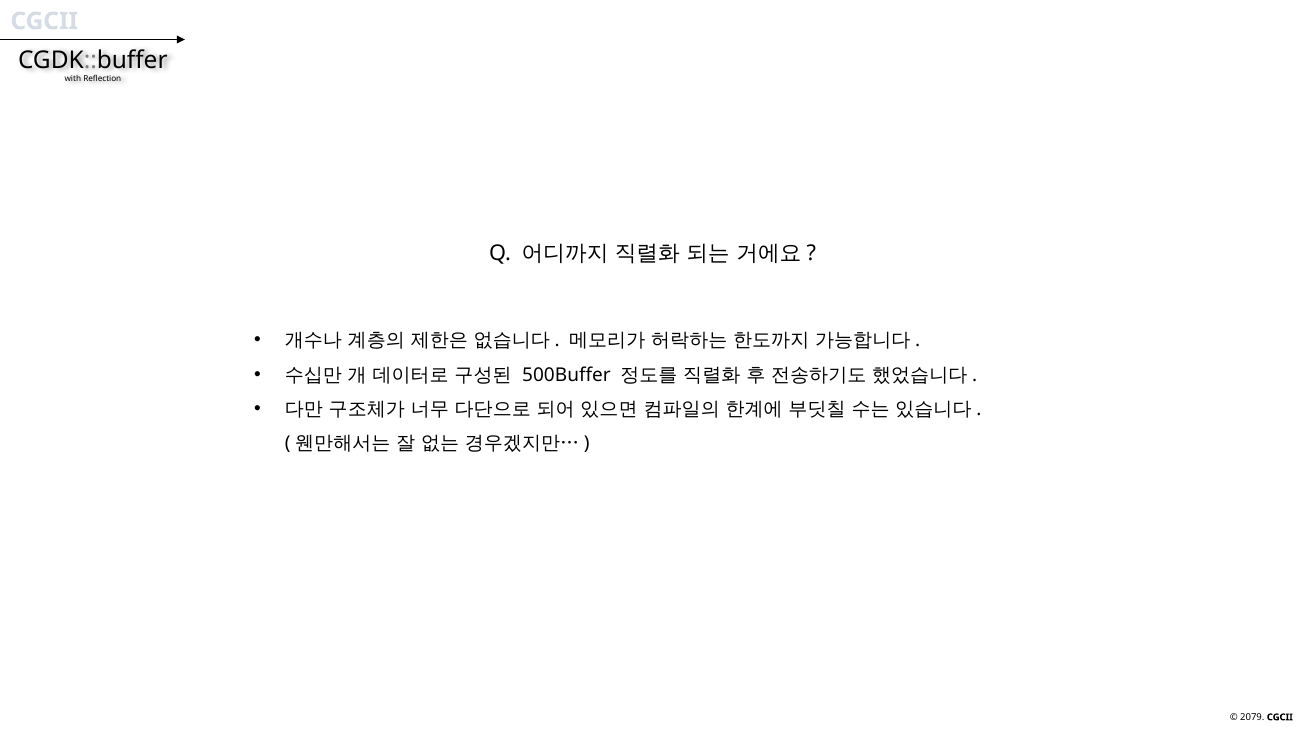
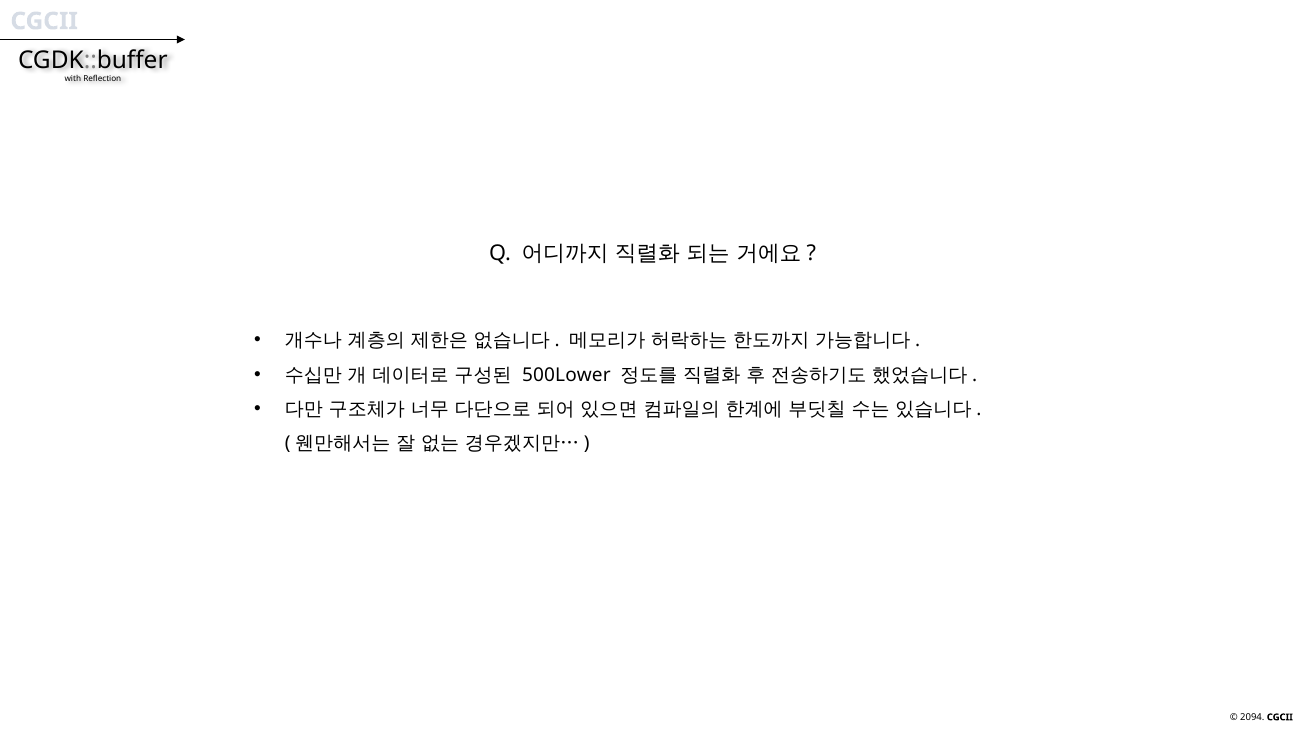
500Buffer: 500Buffer -> 500Lower (566, 375)
2079: 2079 -> 2094 (1252, 717)
